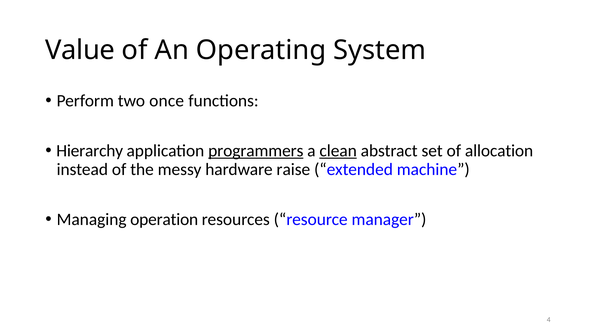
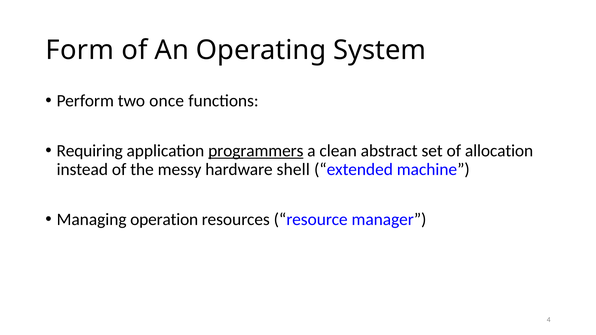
Value: Value -> Form (80, 50)
Hierarchy: Hierarchy -> Requiring (90, 151)
clean underline: present -> none (338, 151)
raise: raise -> shell (293, 170)
